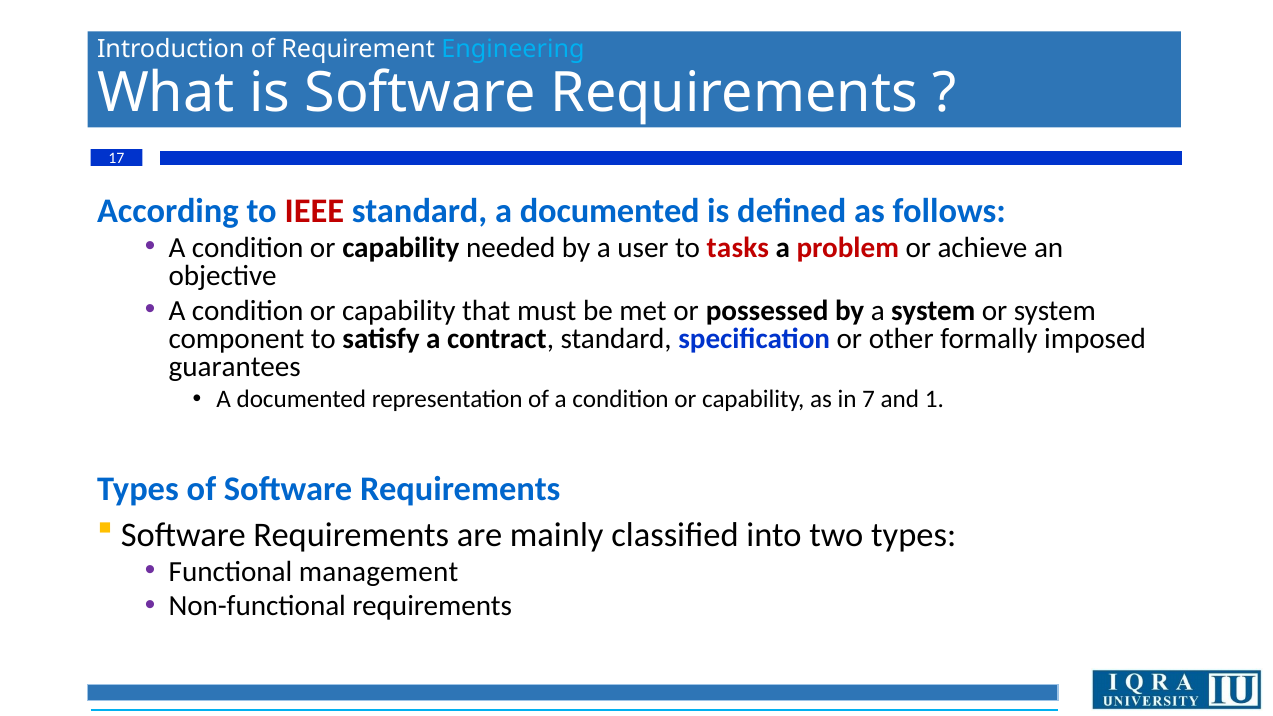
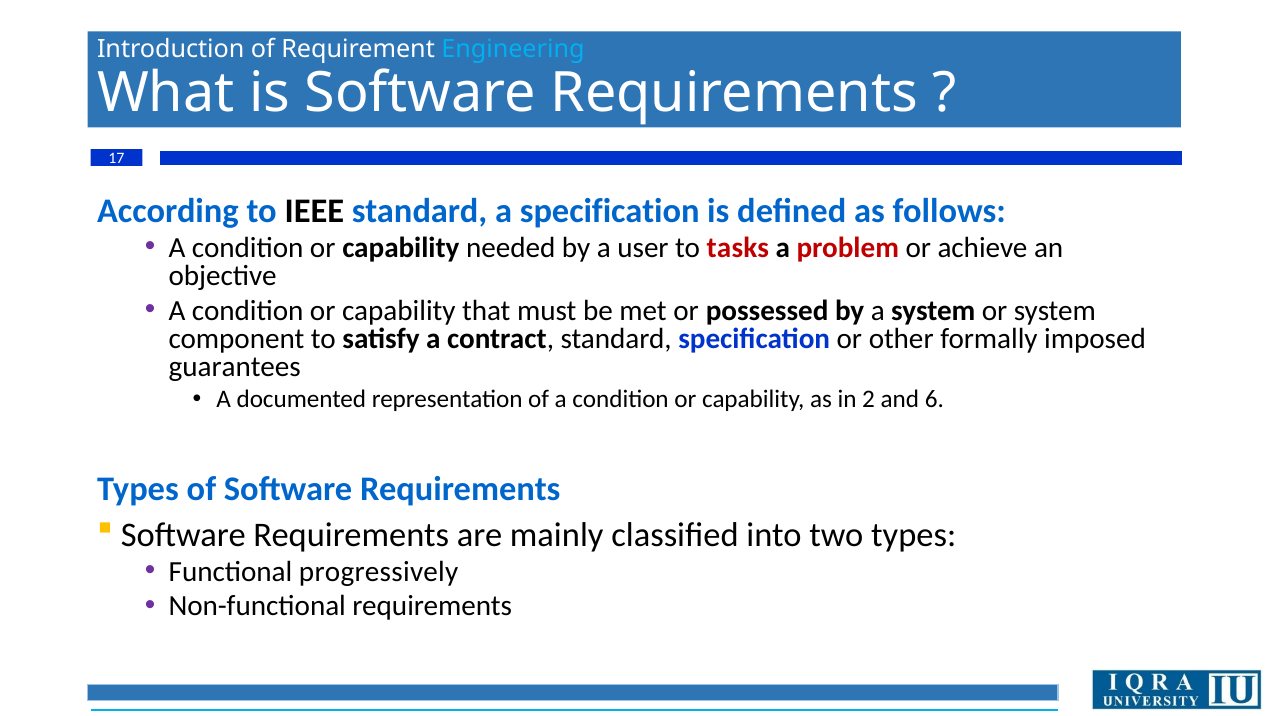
IEEE colour: red -> black (314, 211)
standard a documented: documented -> specification (610, 211)
7: 7 -> 2 (869, 400)
1: 1 -> 6 (934, 400)
management: management -> progressively (379, 572)
